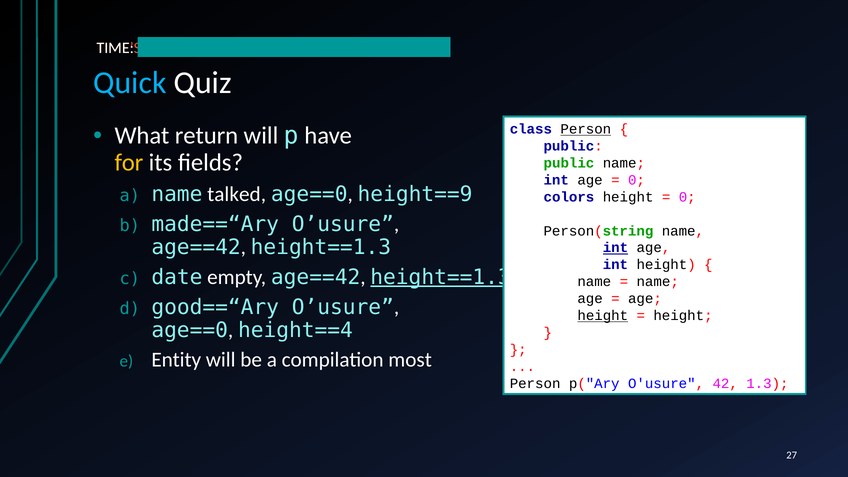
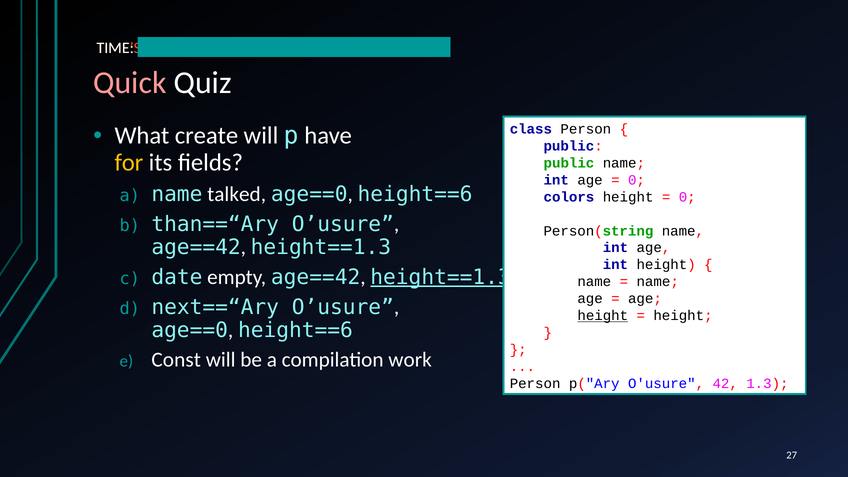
Quick colour: light blue -> pink (130, 83)
return: return -> create (207, 136)
Person underline: present -> none (586, 129)
height==9: height==9 -> height==6 (415, 194)
made==“Ary: made==“Ary -> than==“Ary (215, 224)
int underline: present -> none (615, 248)
good==“Ary: good==“Ary -> next==“Ary (215, 307)
height==4: height==4 -> height==6 (295, 330)
Entity: Entity -> Const (176, 360)
most: most -> work (410, 360)
